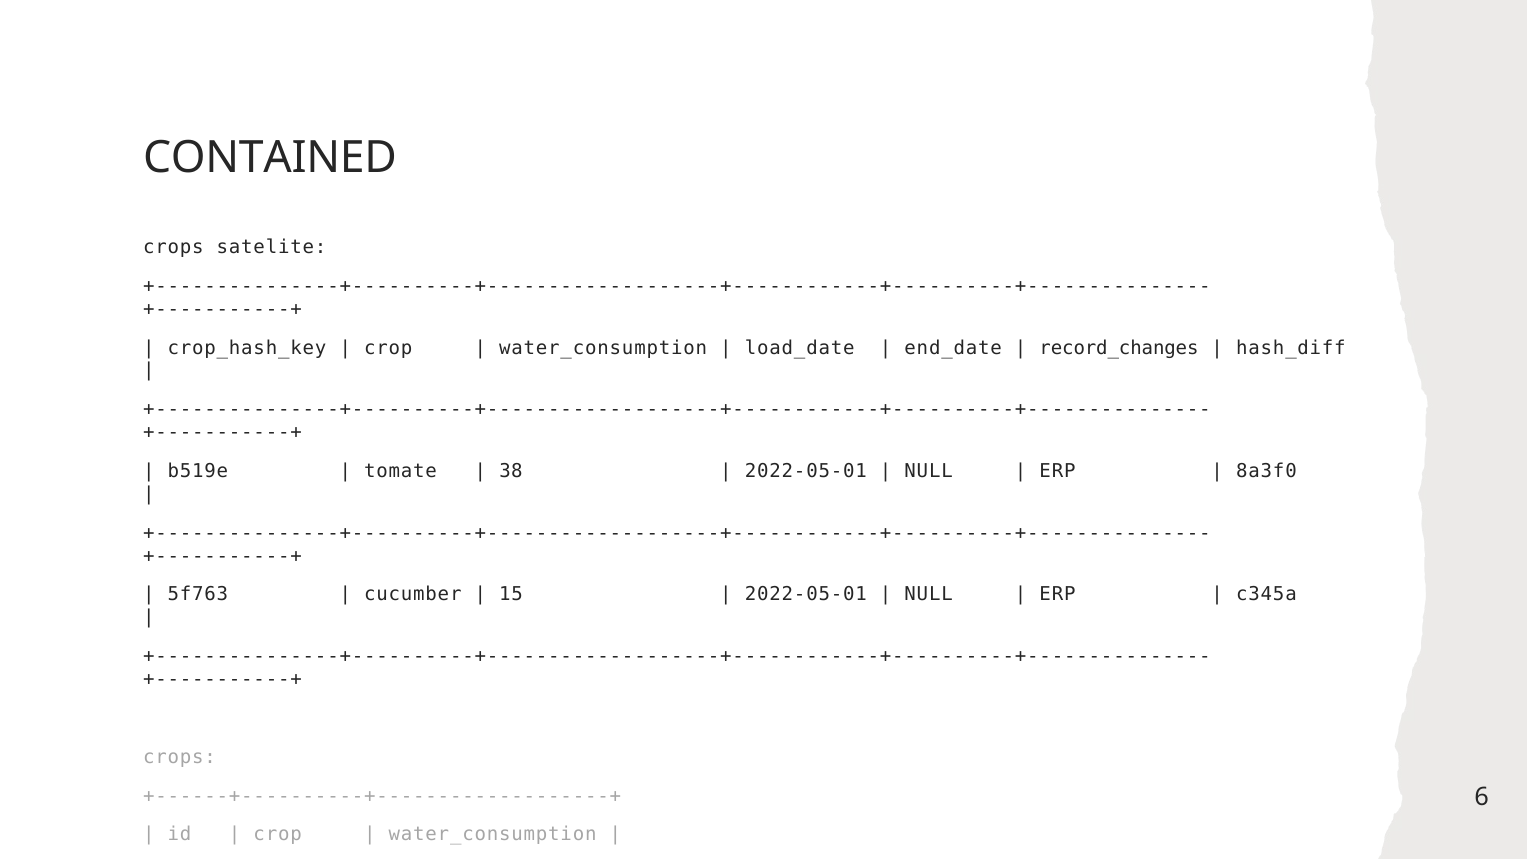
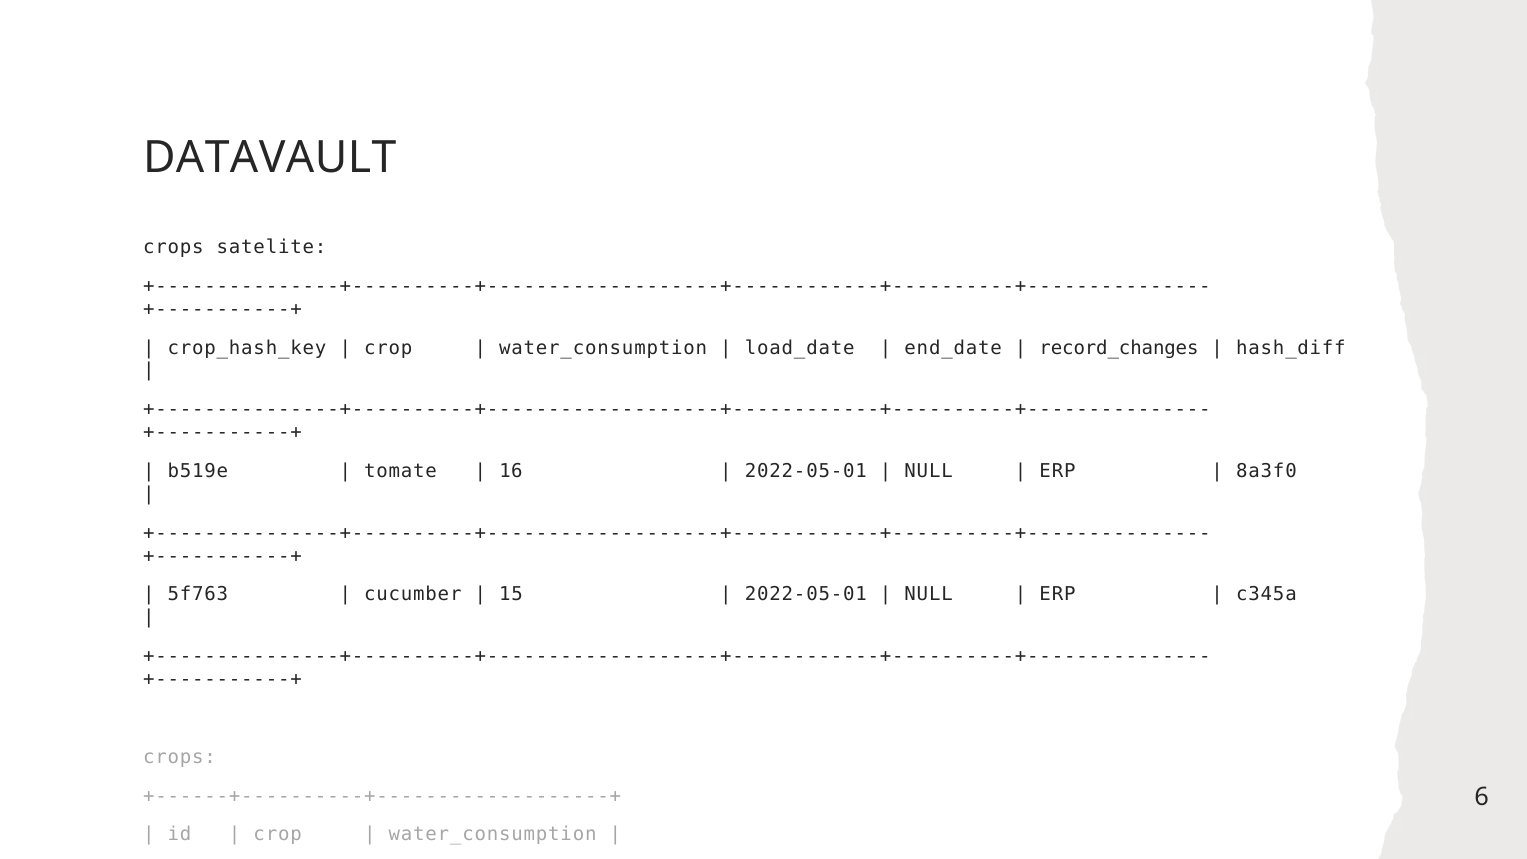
CONTAINED: CONTAINED -> DATAVAULT (270, 158)
38: 38 -> 16 (511, 471)
